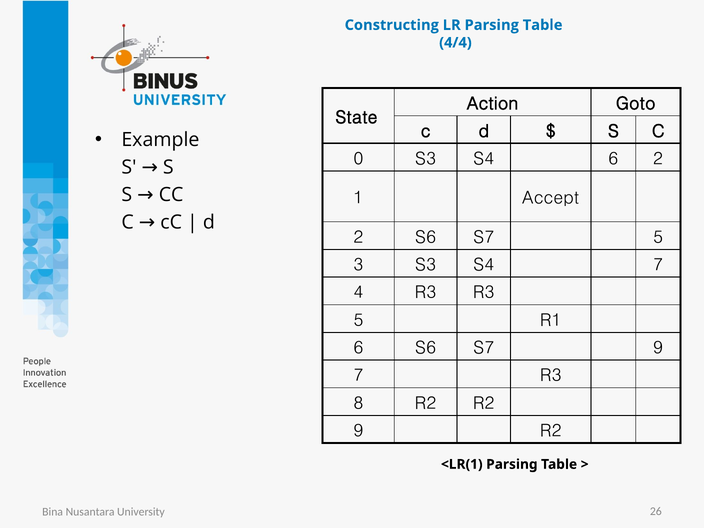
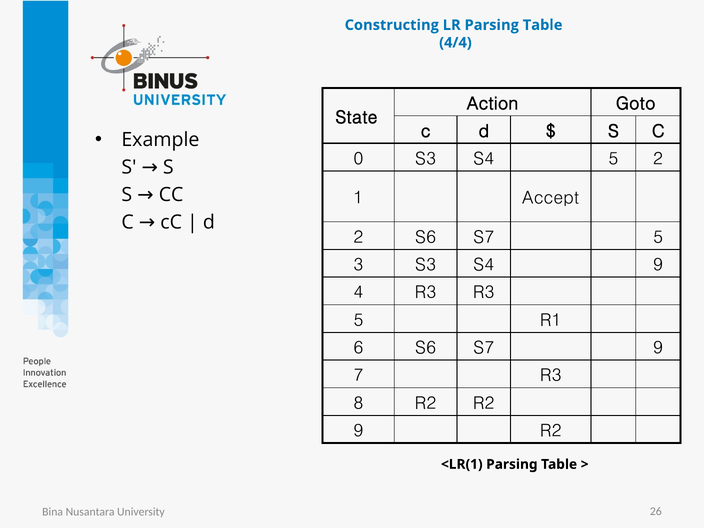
S4 6: 6 -> 5 (613, 159)
S4 7: 7 -> 9 (658, 265)
